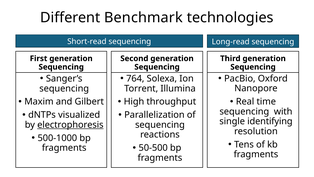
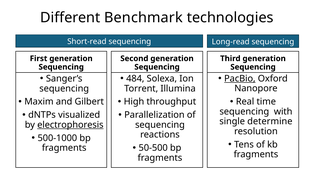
764: 764 -> 484 (135, 78)
PacBio underline: none -> present (240, 78)
identifying: identifying -> determine (270, 121)
